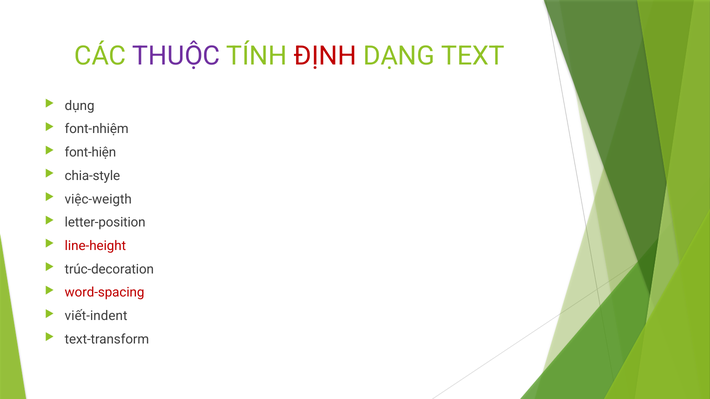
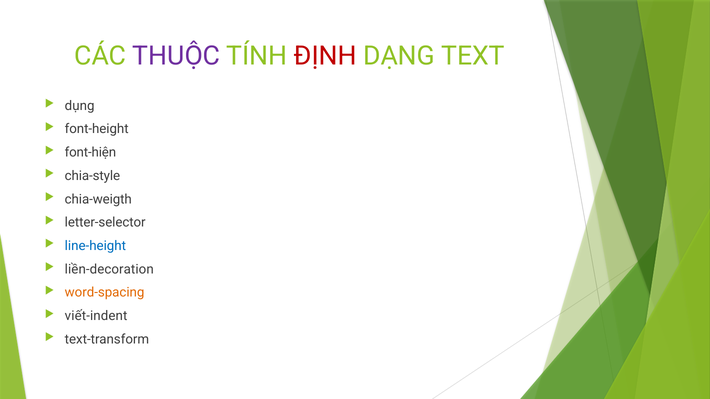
font-nhiệm: font-nhiệm -> font-height (97, 129)
việc-weigth: việc-weigth -> chia-weigth (98, 199)
letter-position: letter-position -> letter-selector (105, 223)
line-height colour: red -> blue (95, 246)
trúc-decoration: trúc-decoration -> liền-decoration (109, 269)
word-spacing colour: red -> orange (105, 293)
